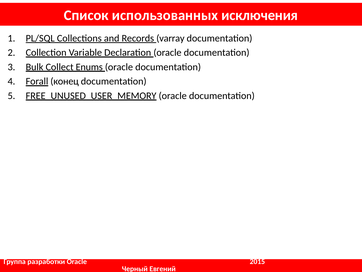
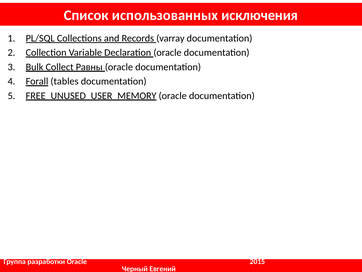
Enums: Enums -> Равны (89, 67)
конец: конец -> tables (65, 81)
